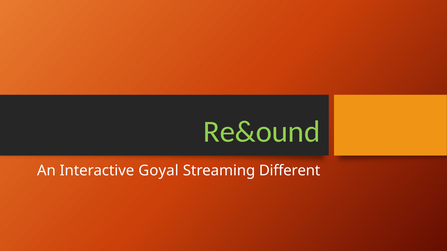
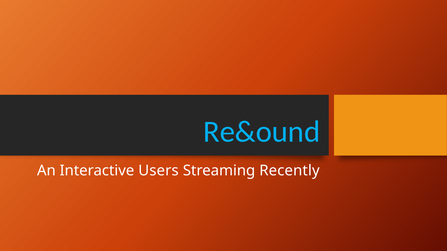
Re&ound colour: light green -> light blue (262, 132)
Goyal: Goyal -> Users (158, 171)
Different: Different -> Recently (289, 171)
